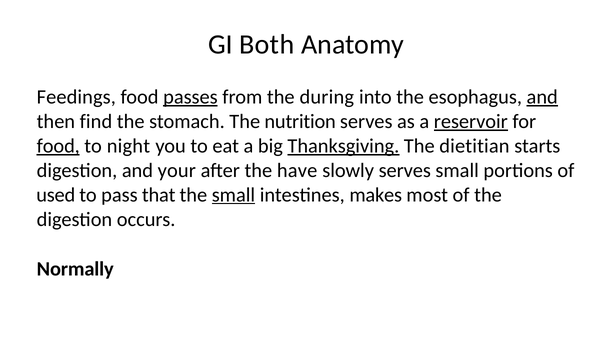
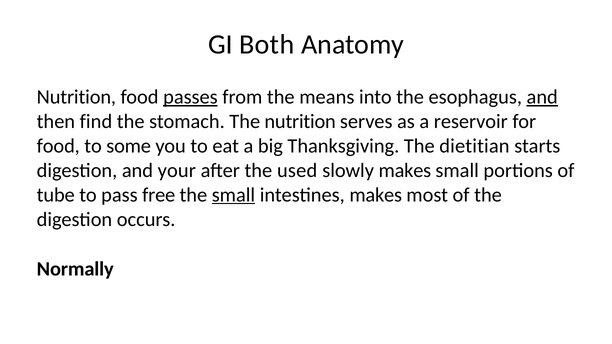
Feedings: Feedings -> Nutrition (76, 97)
during: during -> means (327, 97)
reservoir underline: present -> none (471, 122)
food underline: present -> none (58, 146)
night: night -> some (129, 146)
Thanksgiving underline: present -> none (343, 146)
have: have -> used (297, 171)
slowly serves: serves -> makes (405, 171)
used: used -> tube (56, 195)
that: that -> free (159, 195)
